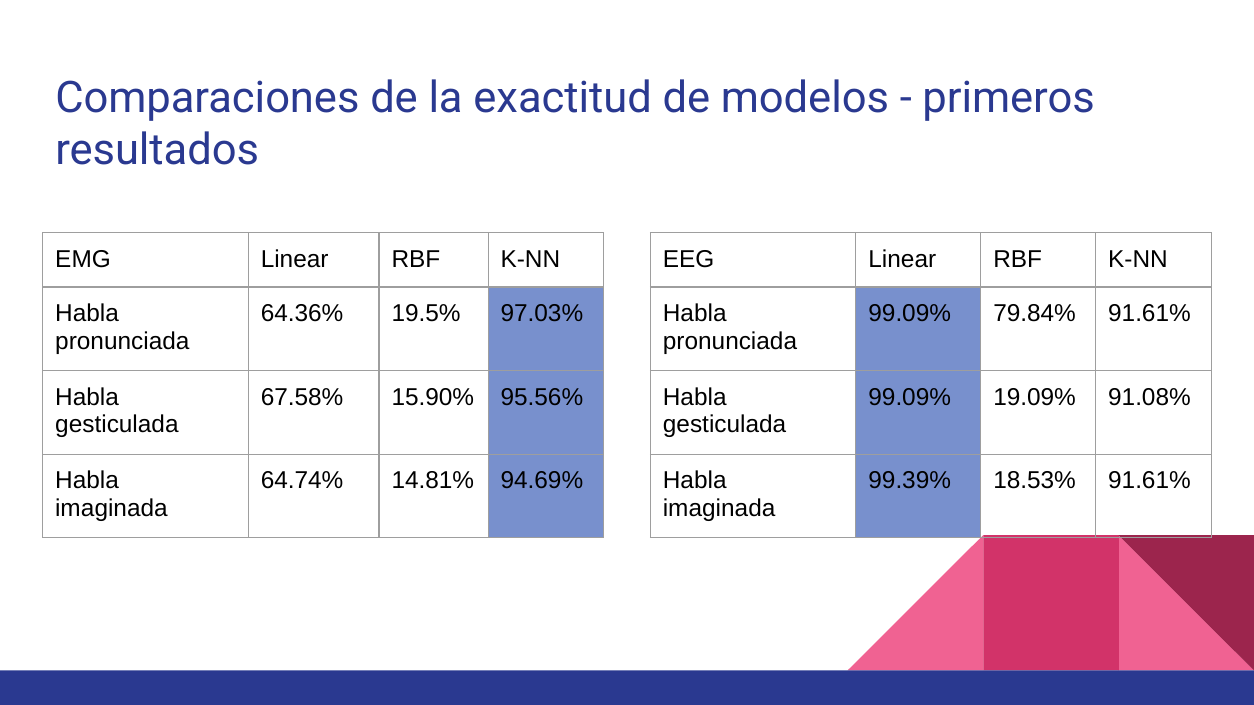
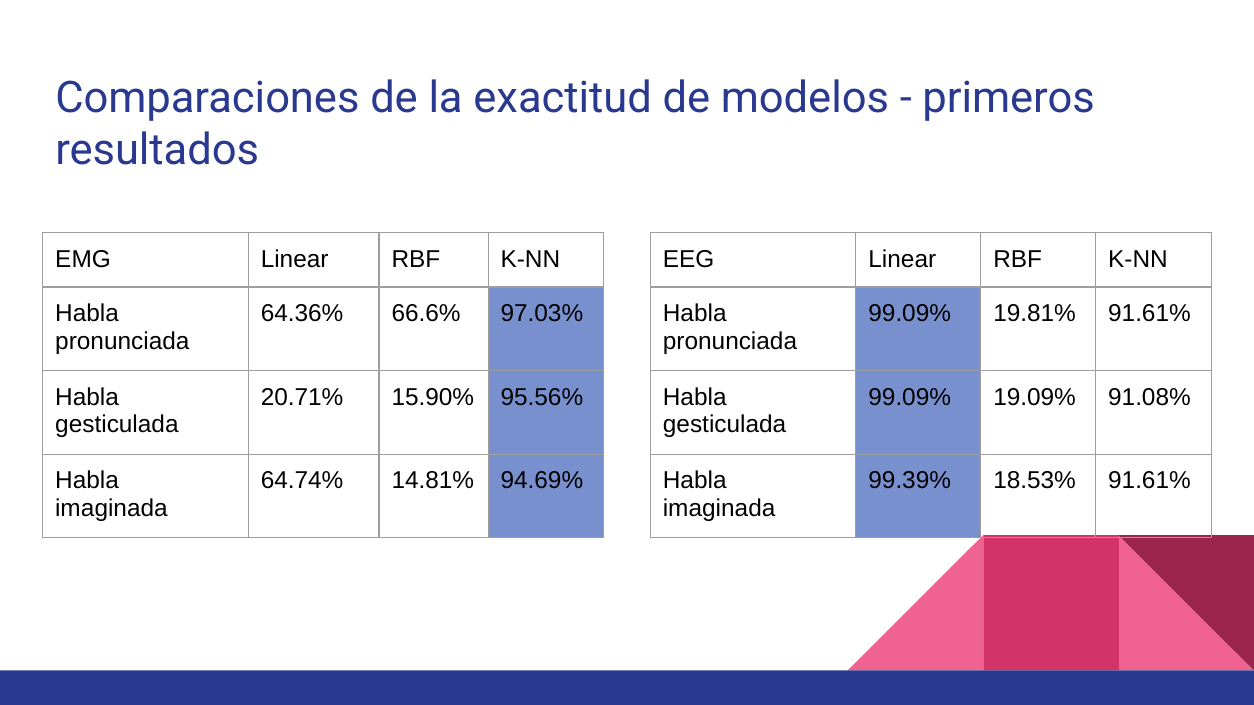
19.5%: 19.5% -> 66.6% (426, 314)
79.84%: 79.84% -> 19.81% (1035, 314)
67.58%: 67.58% -> 20.71% (302, 397)
